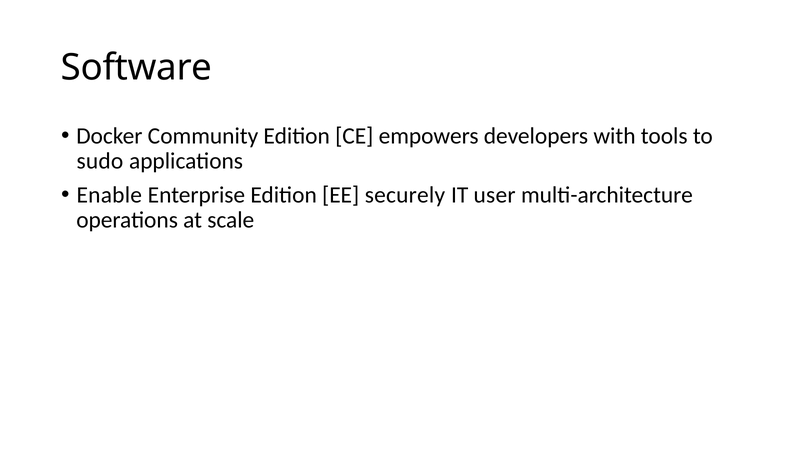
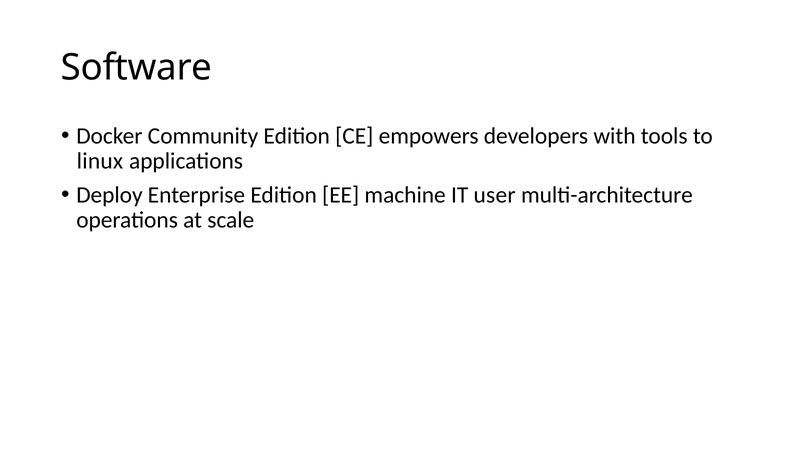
sudo: sudo -> linux (100, 161)
Enable: Enable -> Deploy (109, 195)
securely: securely -> machine (405, 195)
